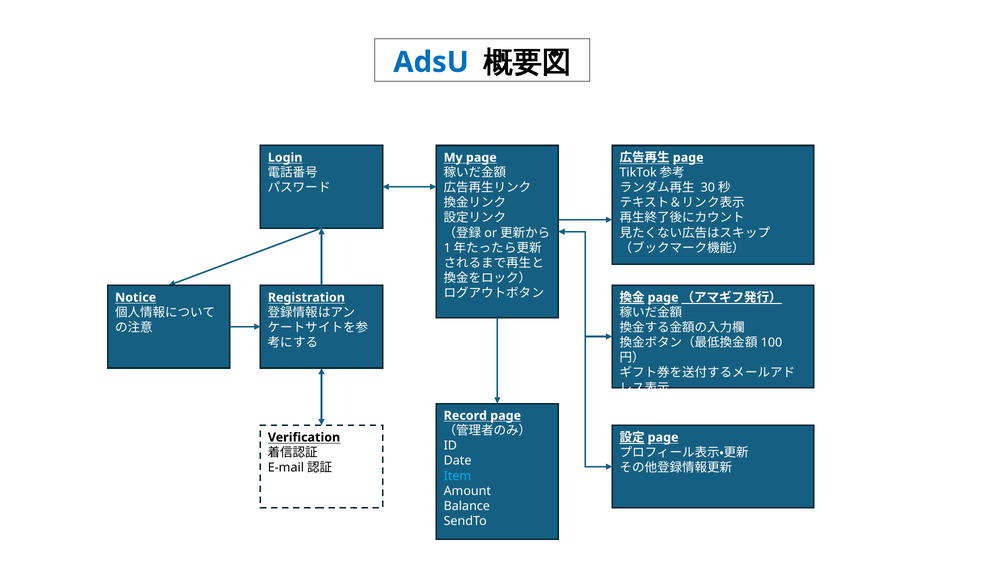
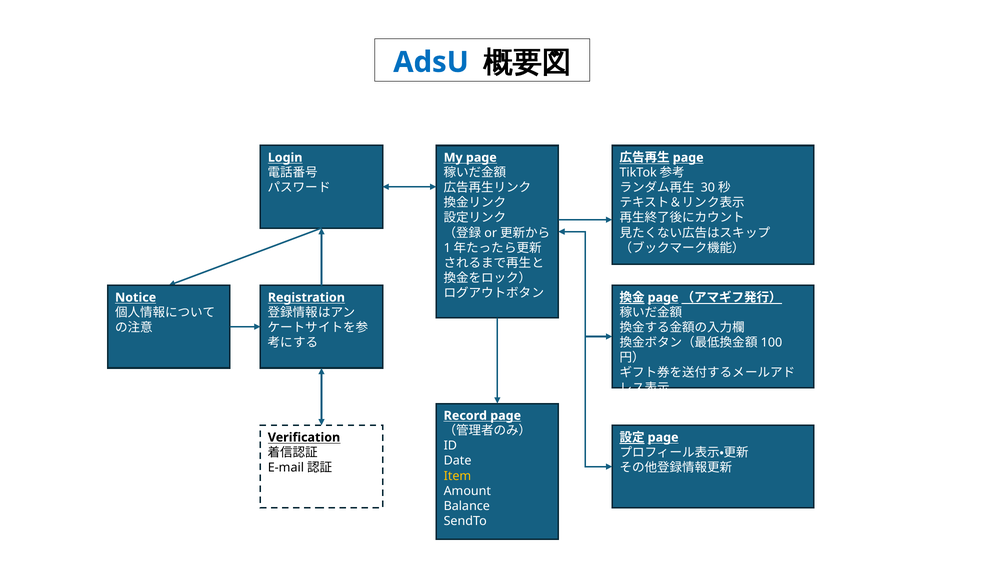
Item colour: light blue -> yellow (457, 476)
